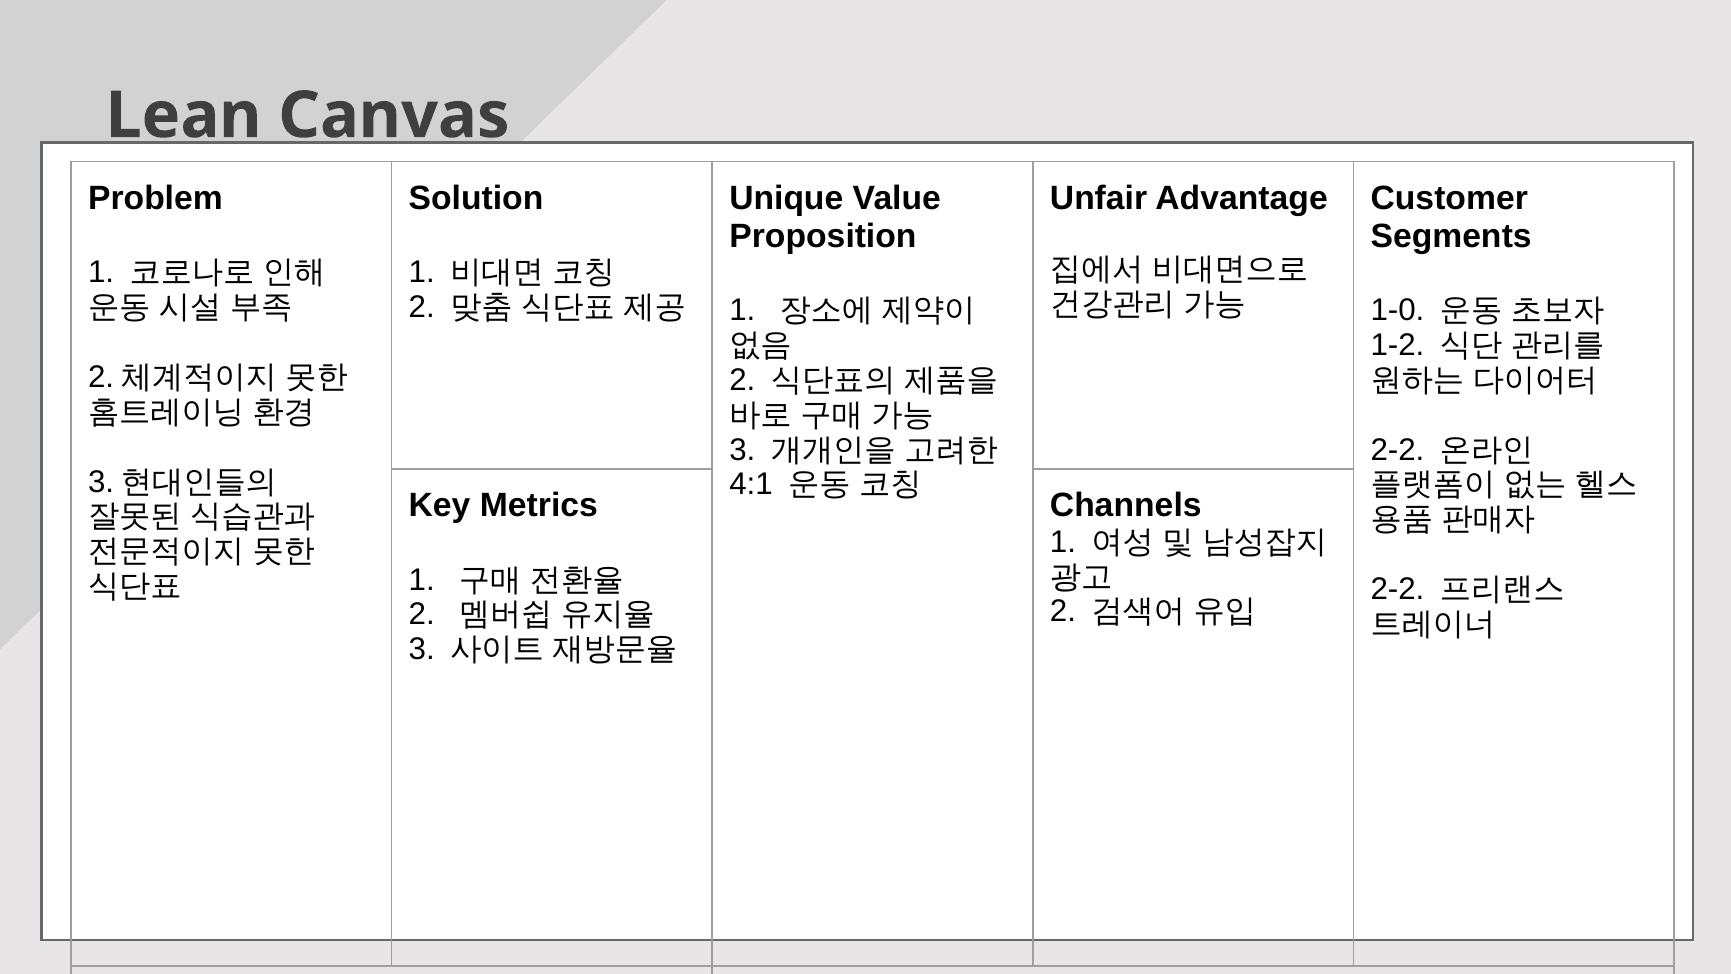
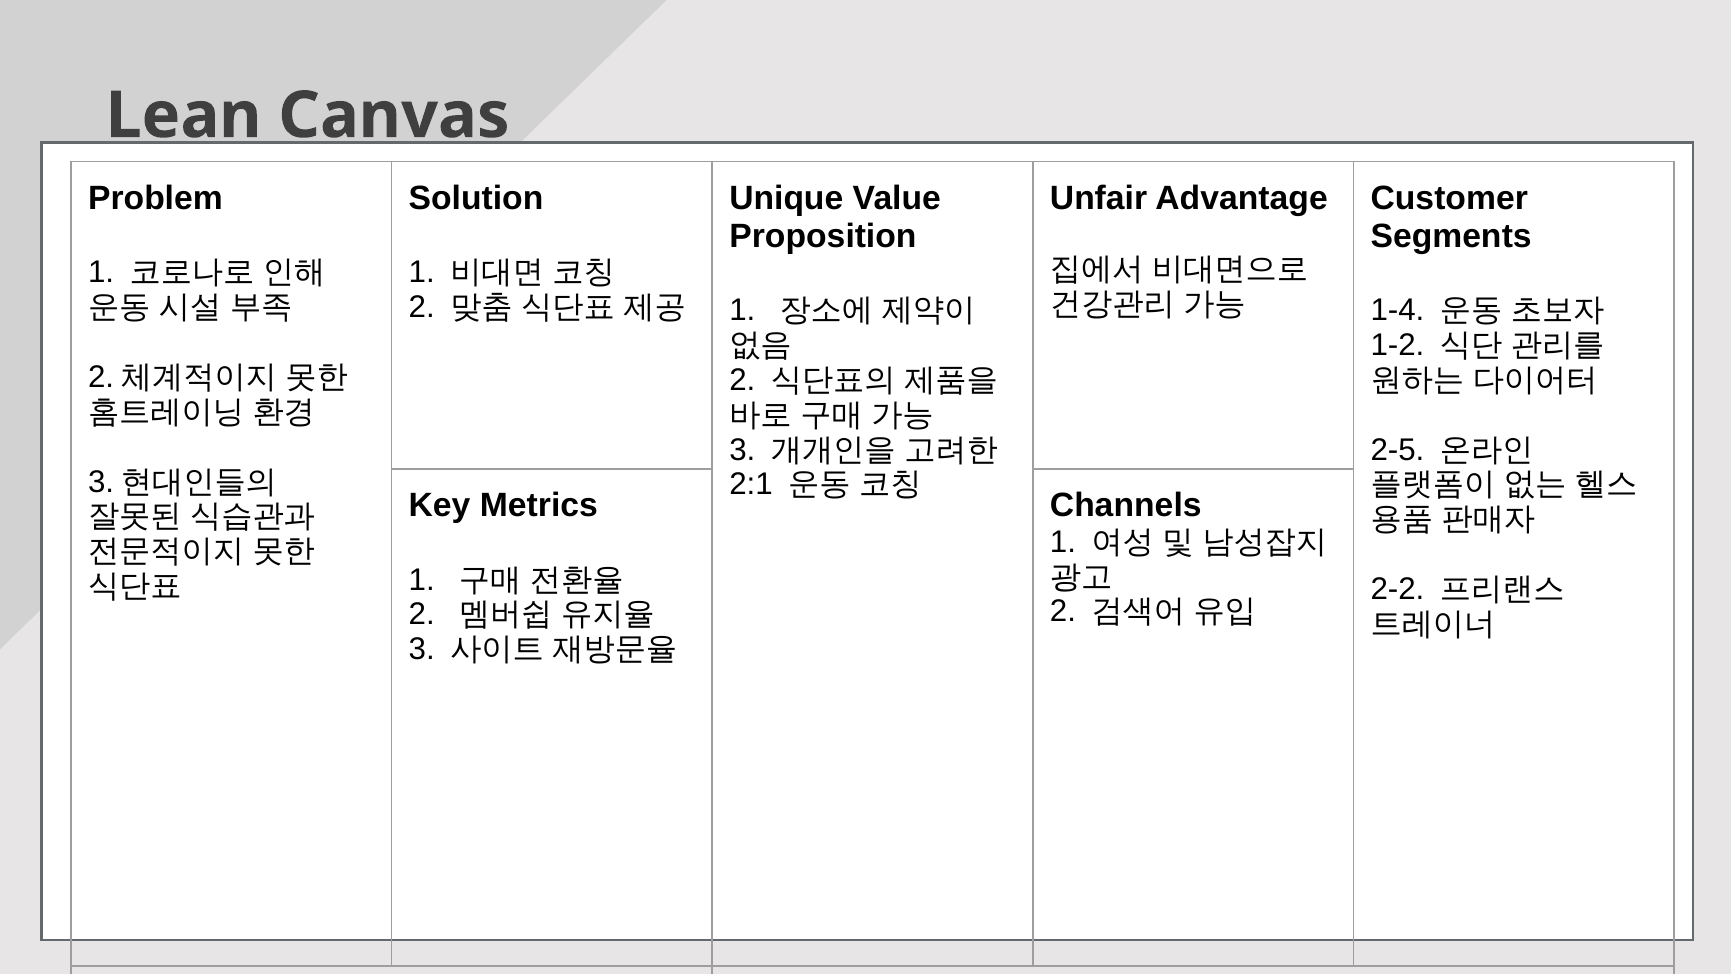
1-0: 1-0 -> 1-4 (1397, 310)
2-2: 2-2 -> 2-5 (1397, 450)
4:1: 4:1 -> 2:1 (751, 485)
